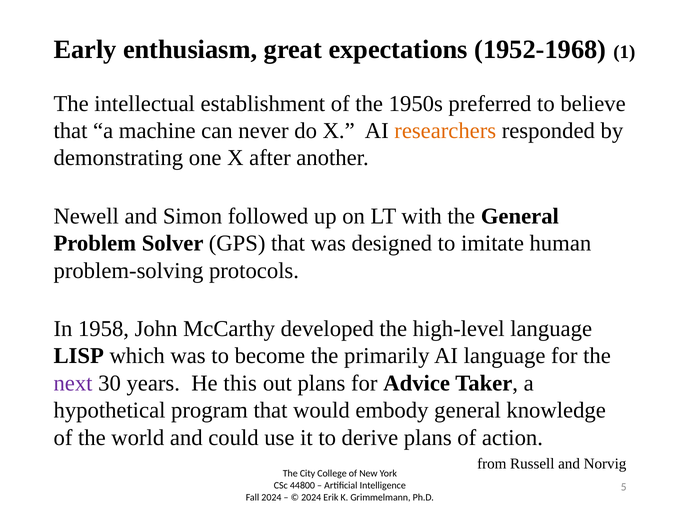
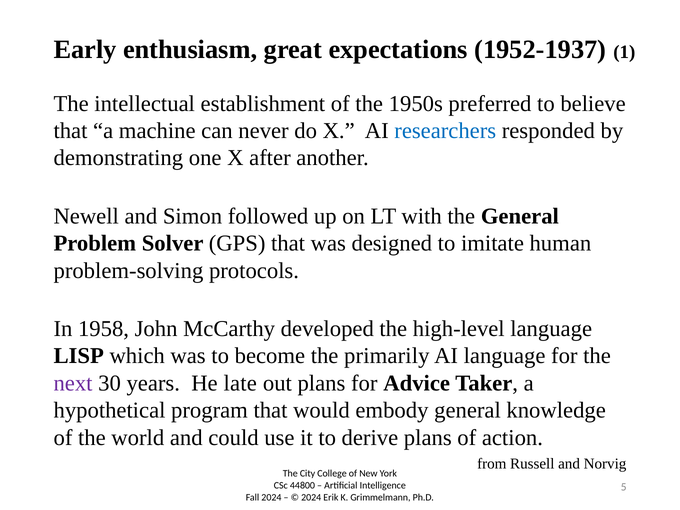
1952-1968: 1952-1968 -> 1952-1937 (540, 50)
researchers colour: orange -> blue (445, 131)
this: this -> late (240, 383)
